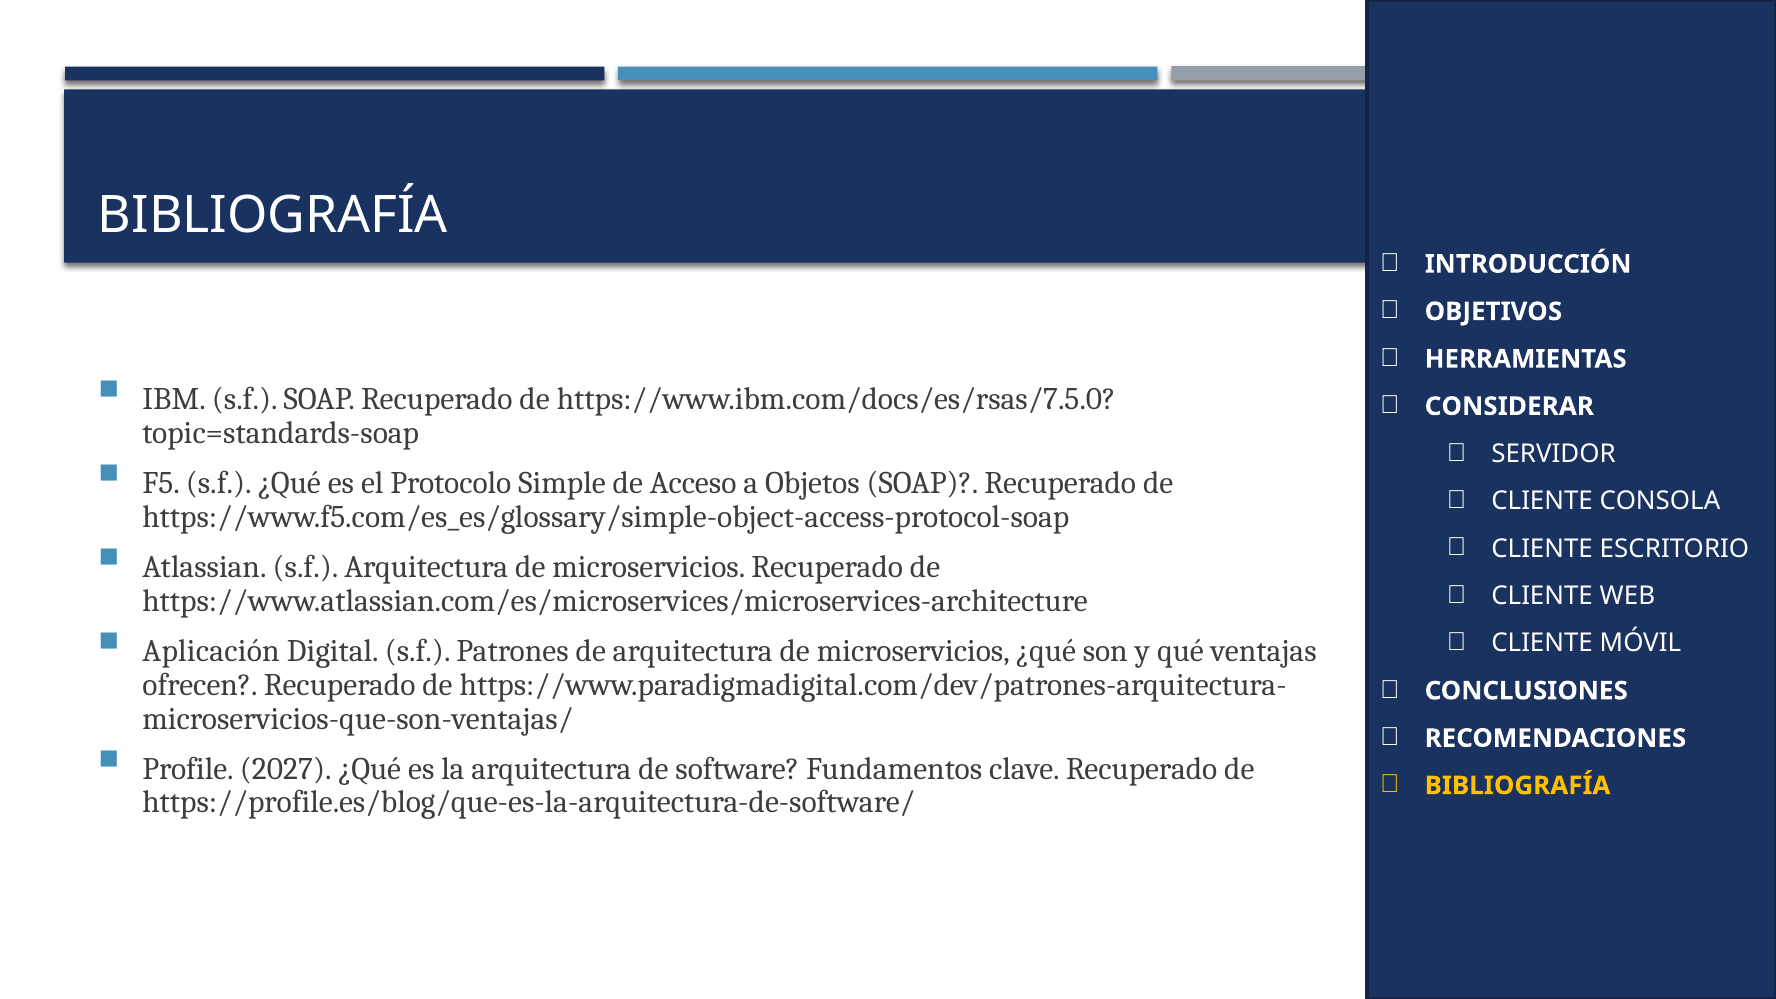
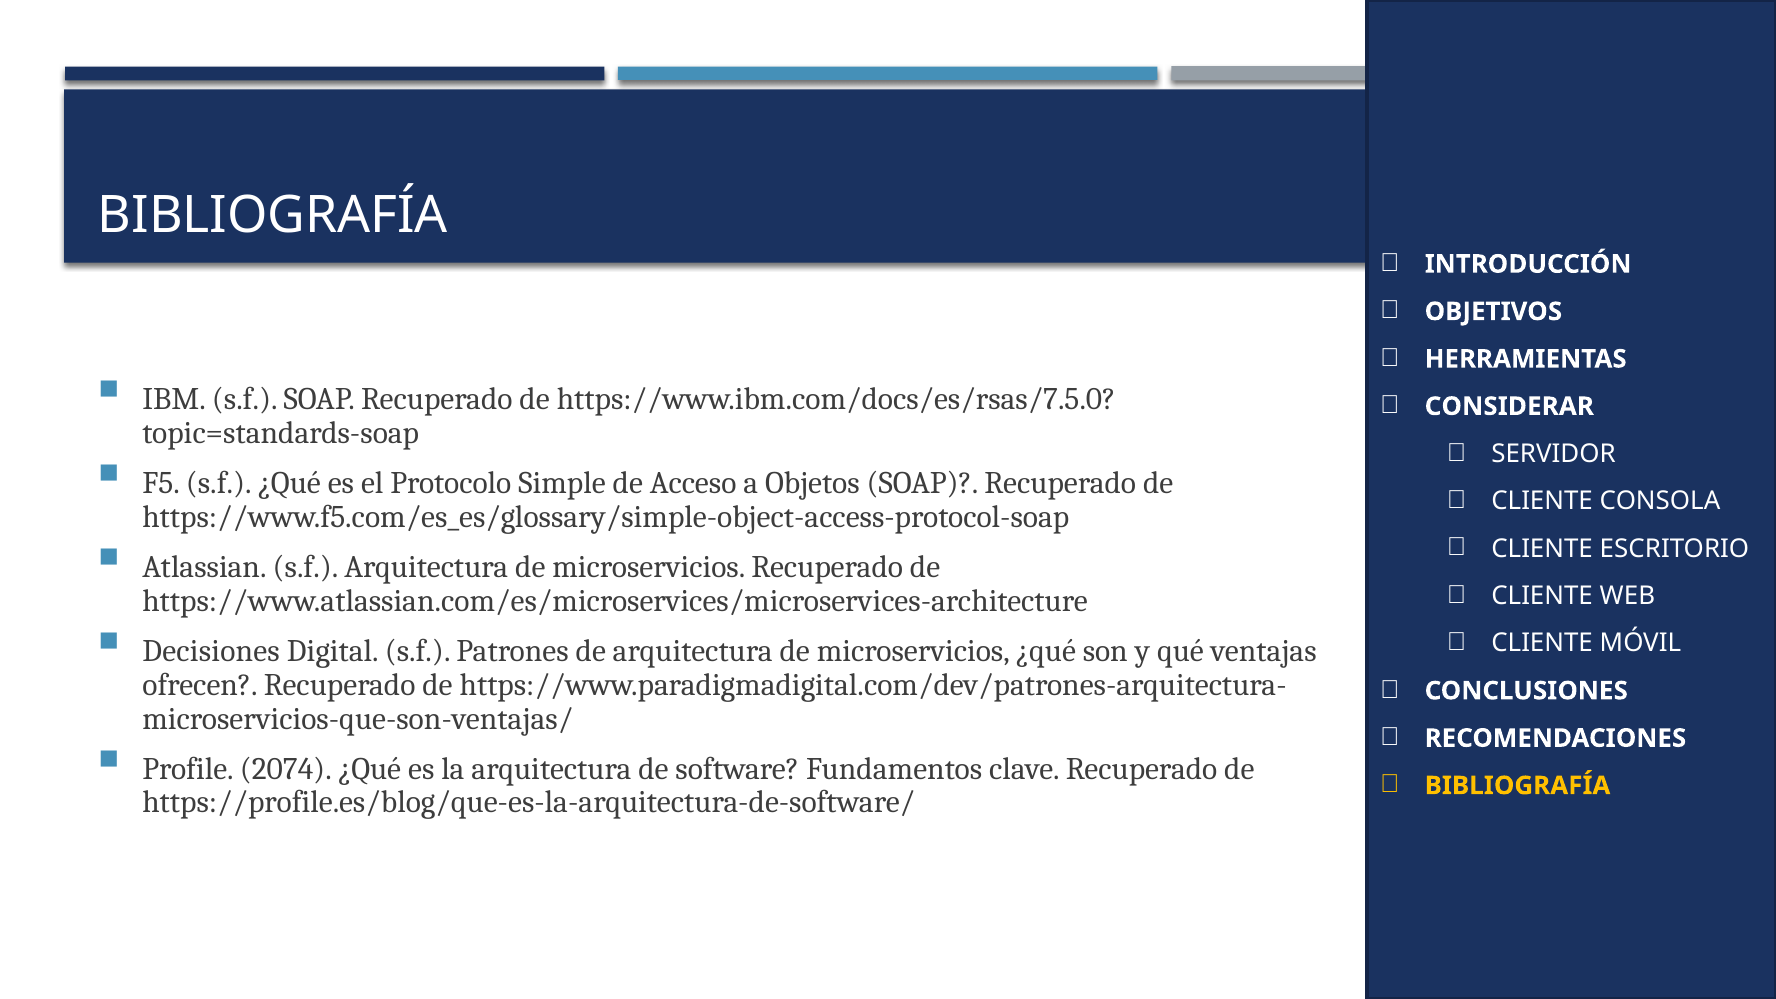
Aplicación: Aplicación -> Decisiones (211, 651)
2027: 2027 -> 2074 (286, 769)
